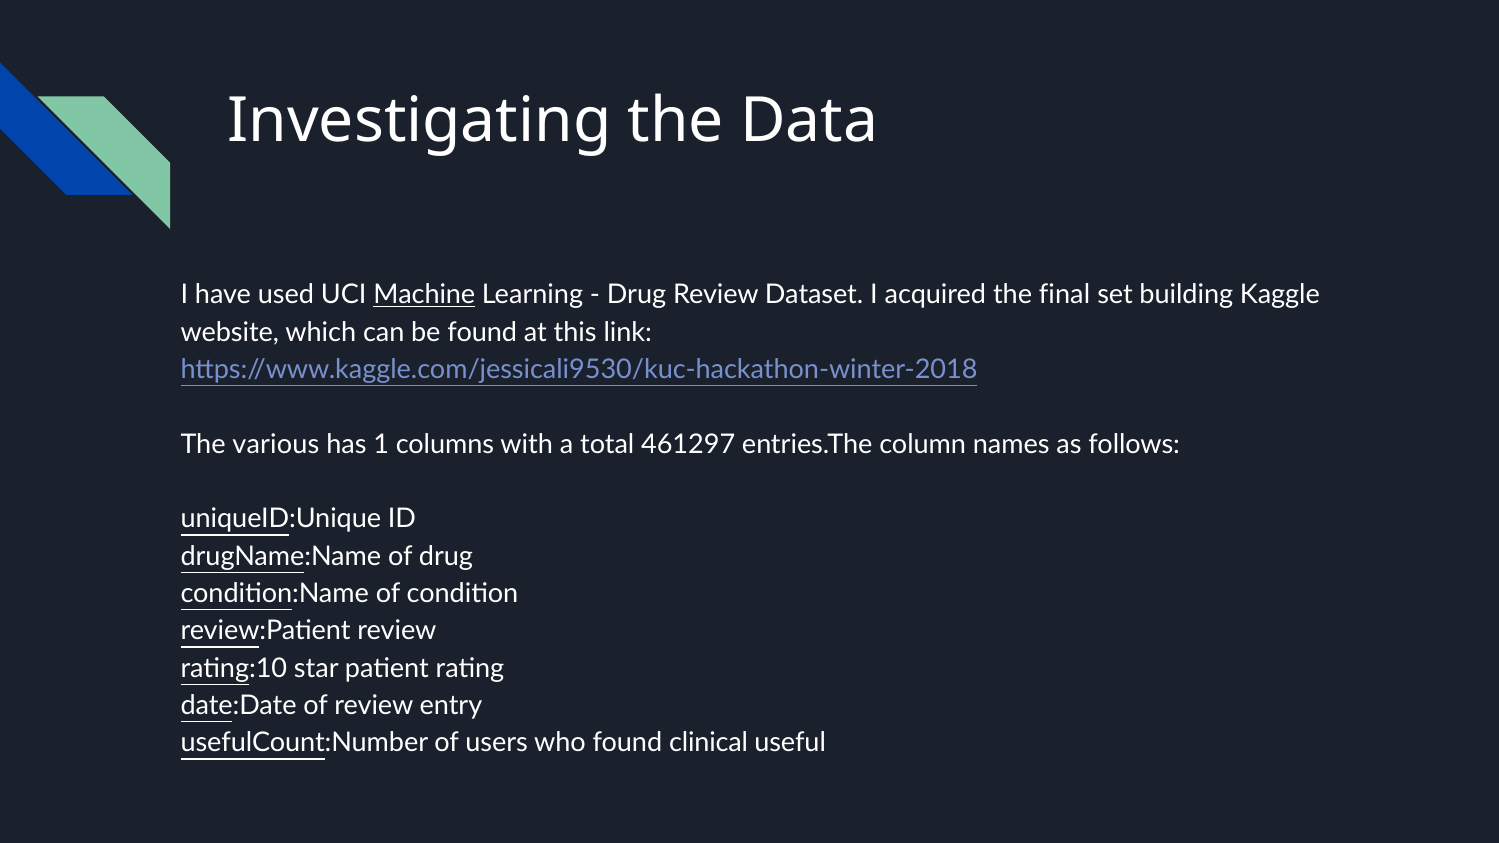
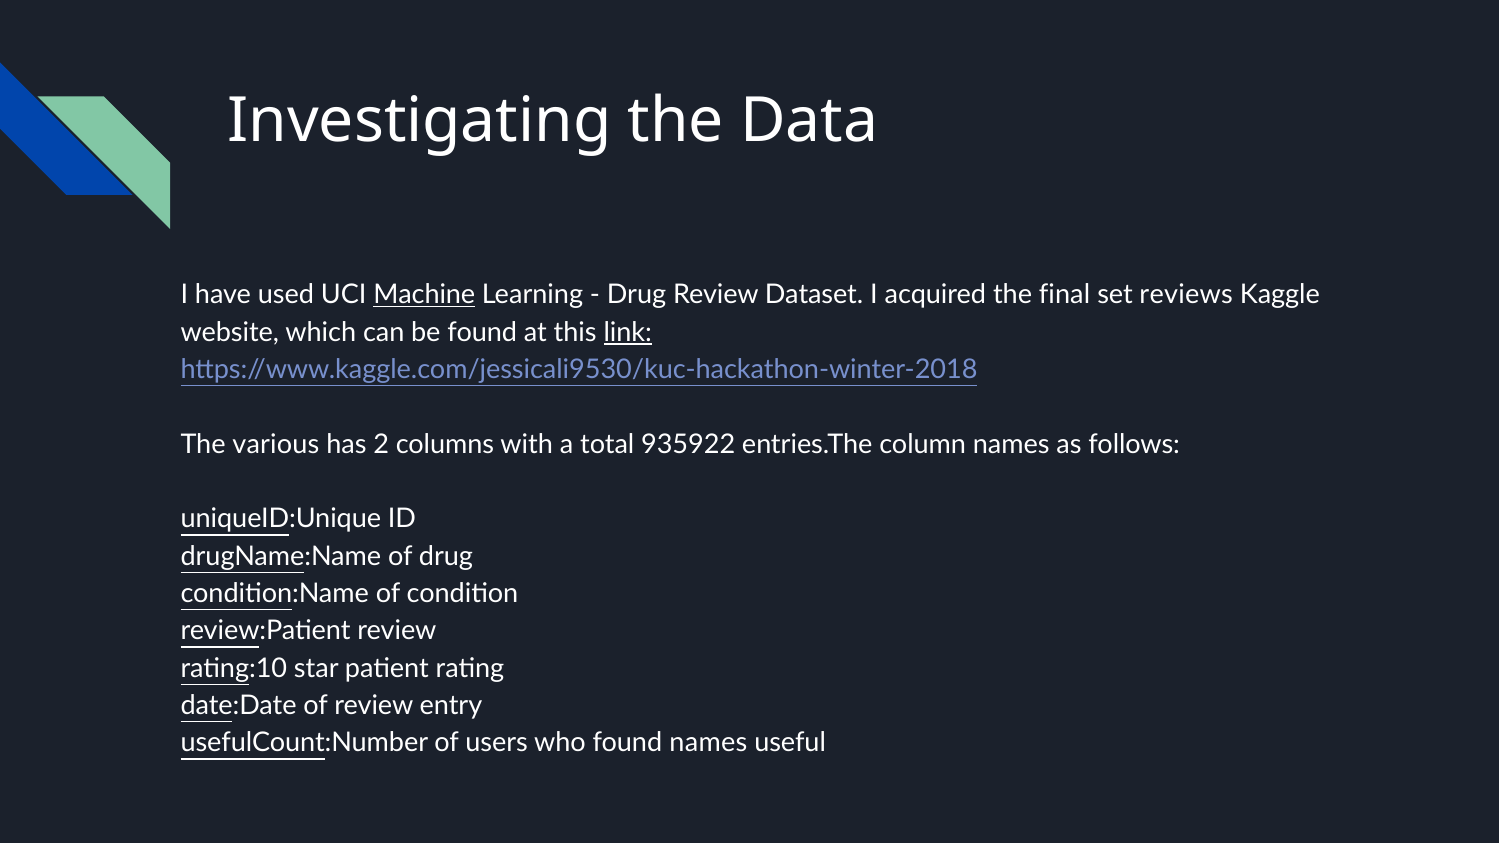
building: building -> reviews (1186, 295)
link underline: none -> present (628, 332)
1: 1 -> 2 (381, 444)
461297: 461297 -> 935922 (688, 444)
found clinical: clinical -> names (708, 743)
